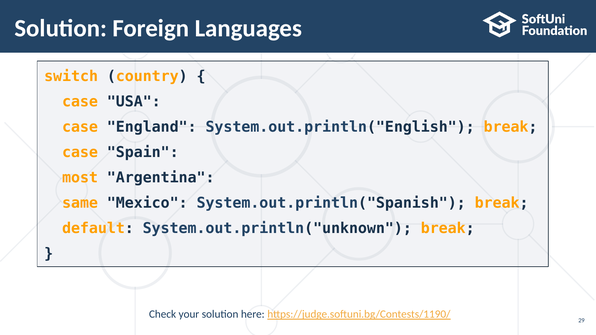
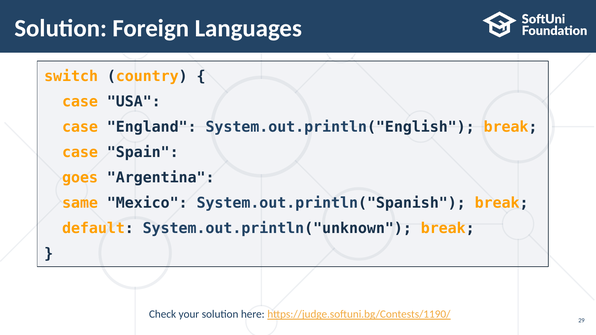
most: most -> goes (80, 178)
